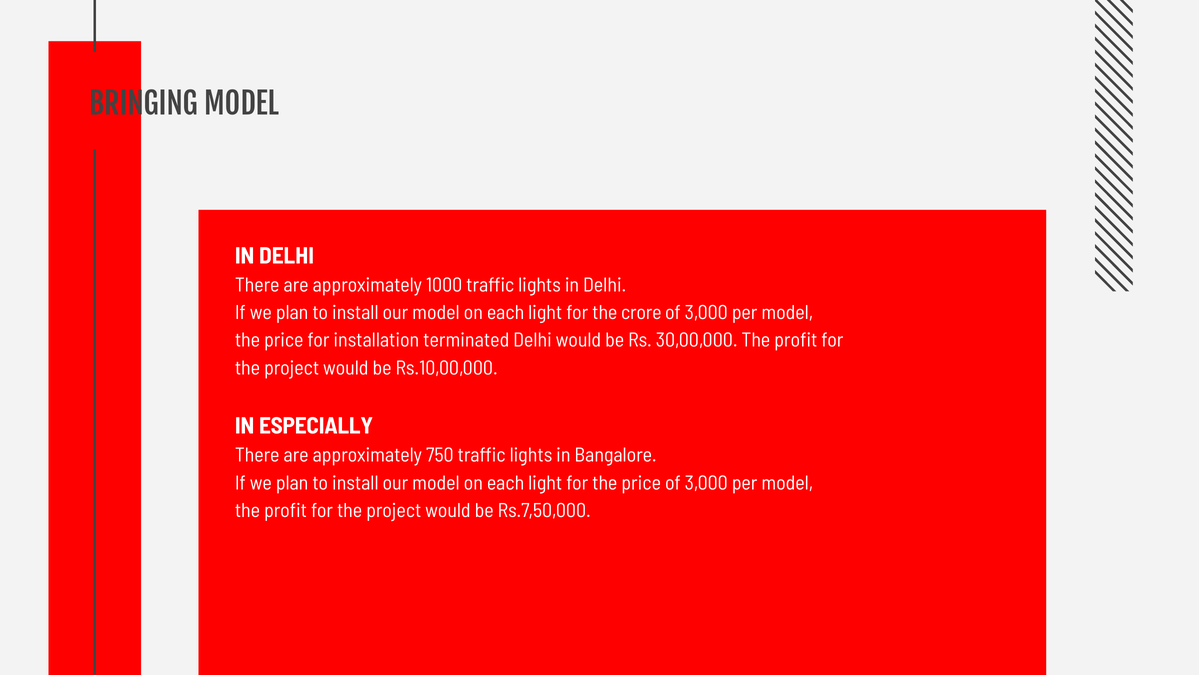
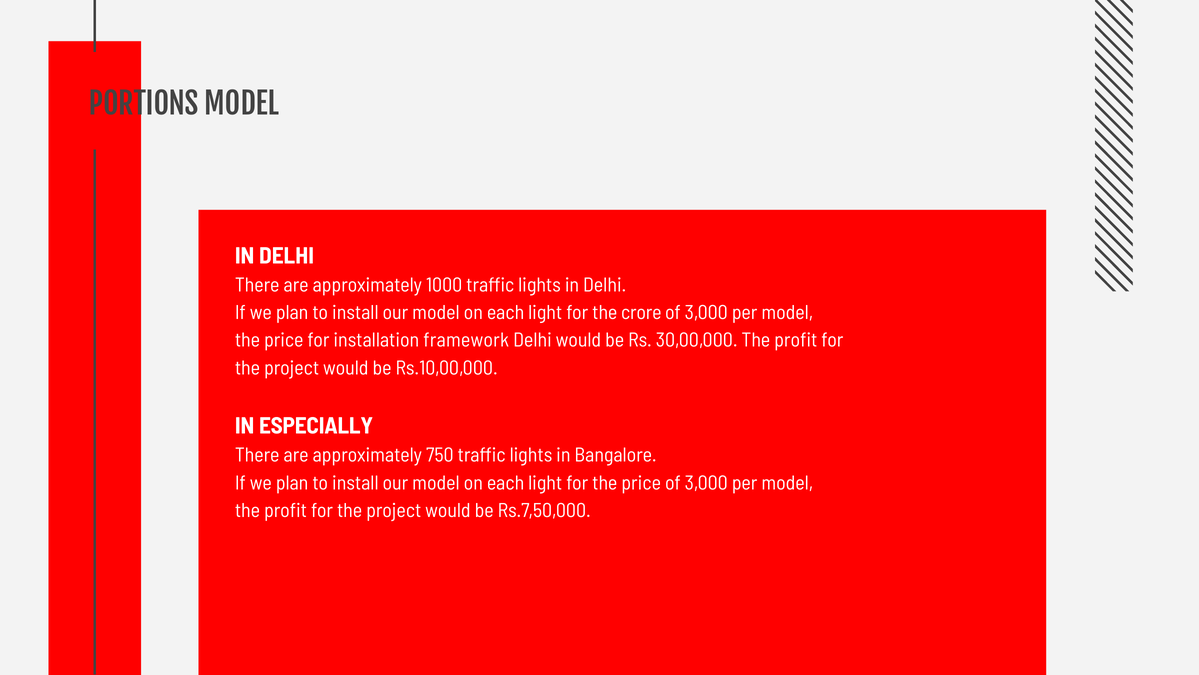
BRINGING: BRINGING -> PORTIONS (144, 105)
terminated: terminated -> framework (466, 340)
